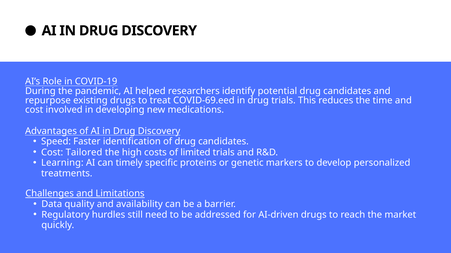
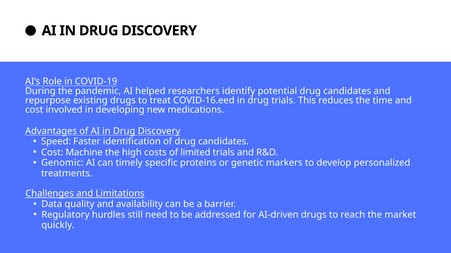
COVID-69.eed: COVID-69.eed -> COVID-16.eed (204, 101)
Tailored: Tailored -> Machine (84, 153)
Learning: Learning -> Genomic (62, 163)
